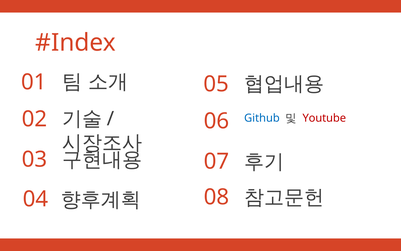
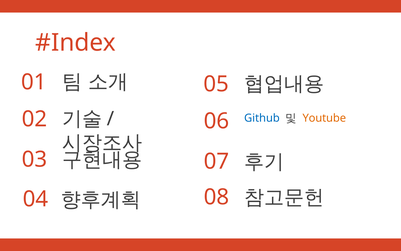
Youtube colour: red -> orange (324, 118)
